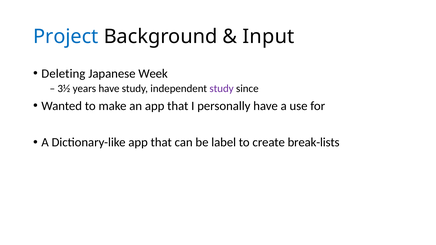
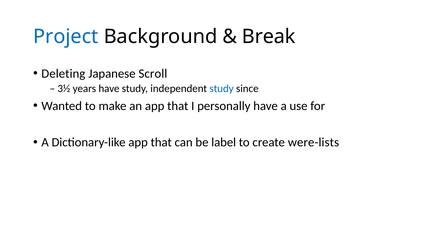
Input: Input -> Break (269, 37)
Week: Week -> Scroll (153, 74)
study colour: purple -> blue (222, 89)
break-lists: break-lists -> were-lists (313, 143)
